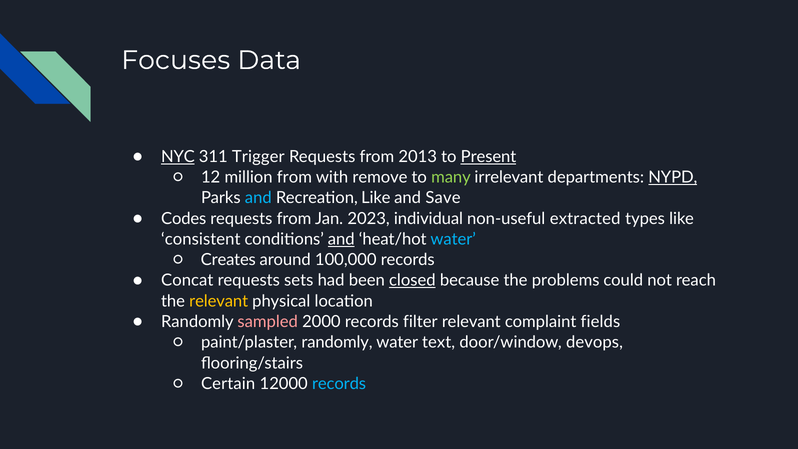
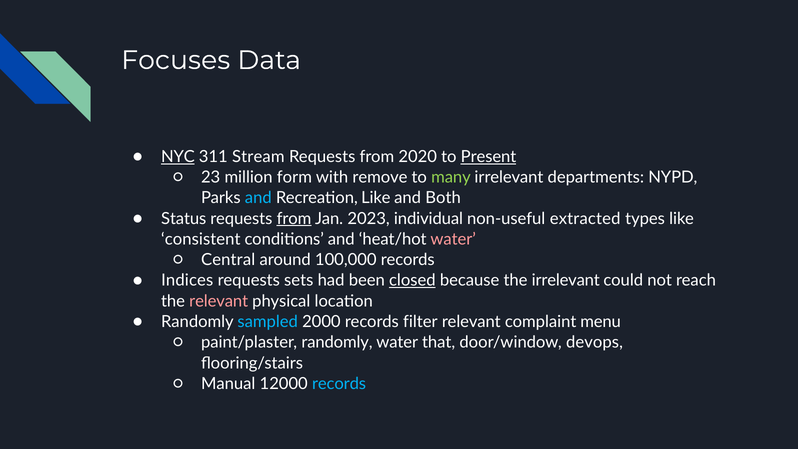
Trigger: Trigger -> Stream (258, 157)
2013: 2013 -> 2020 (418, 157)
12: 12 -> 23 (211, 177)
million from: from -> form (294, 177)
NYPD underline: present -> none (673, 177)
Save: Save -> Both (443, 198)
Codes: Codes -> Status (184, 219)
from underline: none -> present (294, 219)
and underline: present -> none (341, 239)
water colour: light blue -> pink (453, 239)
Creates: Creates -> Central (228, 260)
Concat: Concat -> Indices (187, 280)
the problems: problems -> irrelevant (566, 280)
relevant colour: yellow -> pink (219, 301)
sampled colour: pink -> light blue (268, 322)
fields: fields -> menu (601, 322)
text: text -> that (439, 342)
Certain: Certain -> Manual (228, 384)
